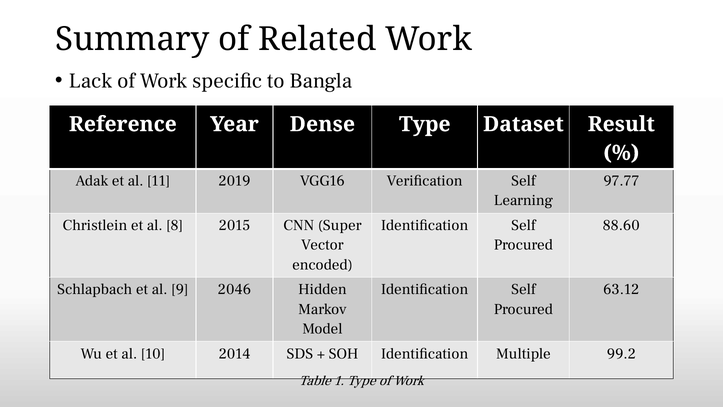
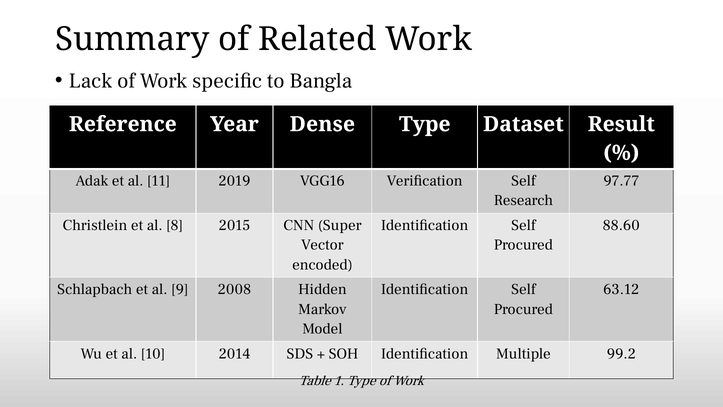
Learning: Learning -> Research (524, 200)
2046: 2046 -> 2008 (234, 289)
